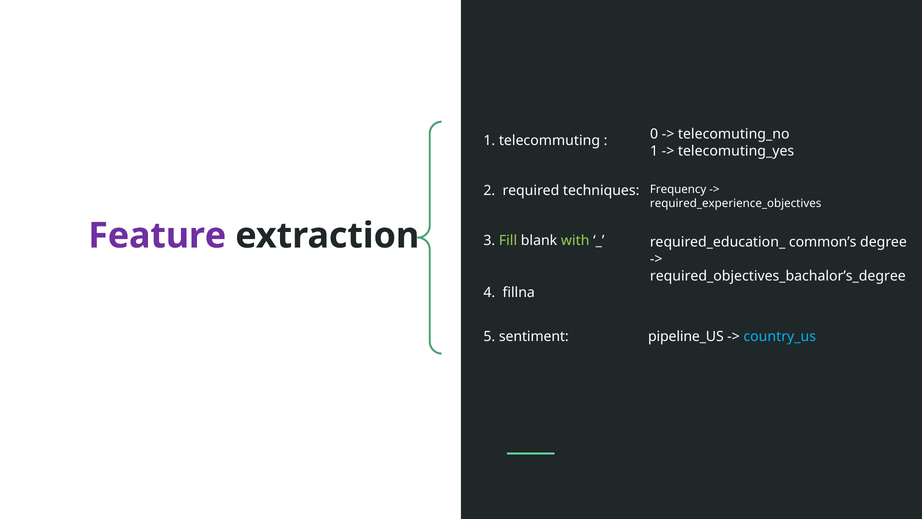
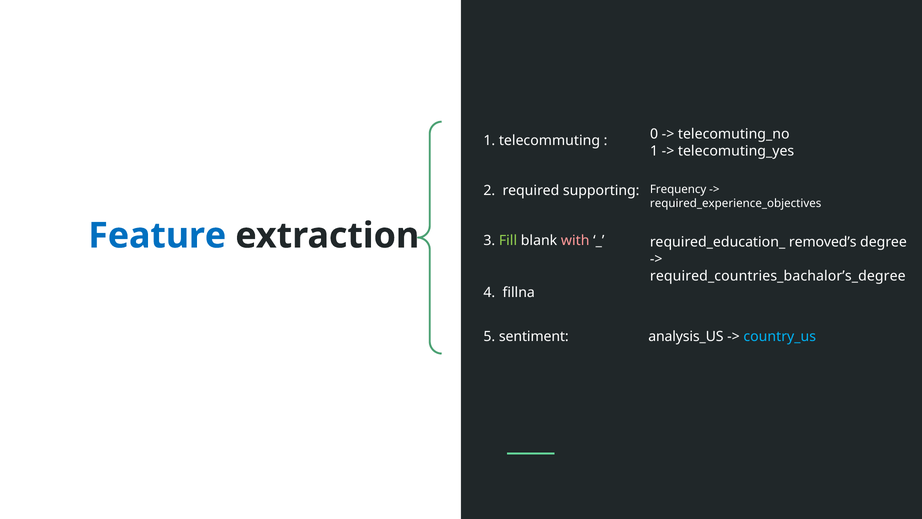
techniques: techniques -> supporting (601, 191)
Feature colour: purple -> blue (157, 236)
with colour: light green -> pink (575, 240)
common’s: common’s -> removed’s (823, 242)
required_objectives_bachalor’s_degree: required_objectives_bachalor’s_degree -> required_countries_bachalor’s_degree (778, 276)
pipeline_US: pipeline_US -> analysis_US (686, 336)
